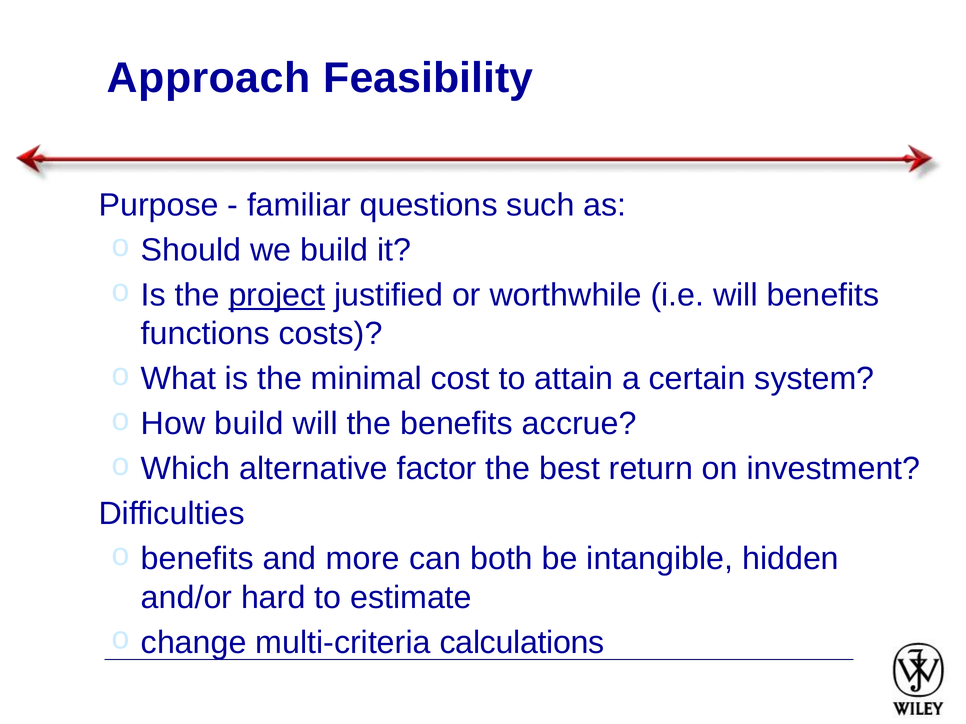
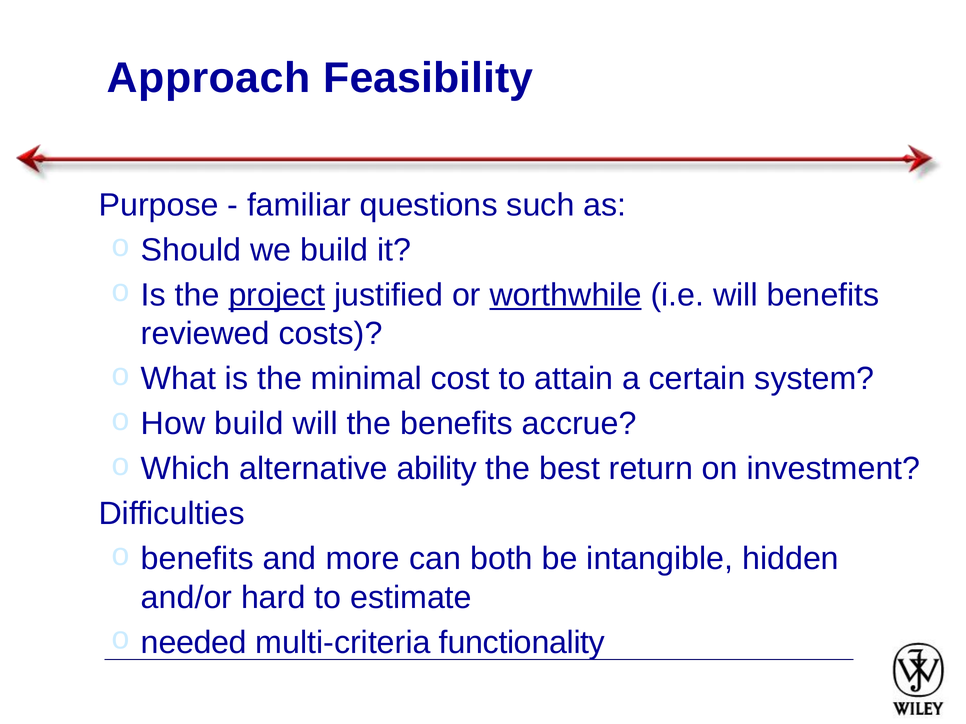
worthwhile underline: none -> present (566, 295)
functions: functions -> reviewed (205, 334)
factor: factor -> ability (437, 469)
change: change -> needed (194, 643)
calculations: calculations -> functionality (522, 643)
